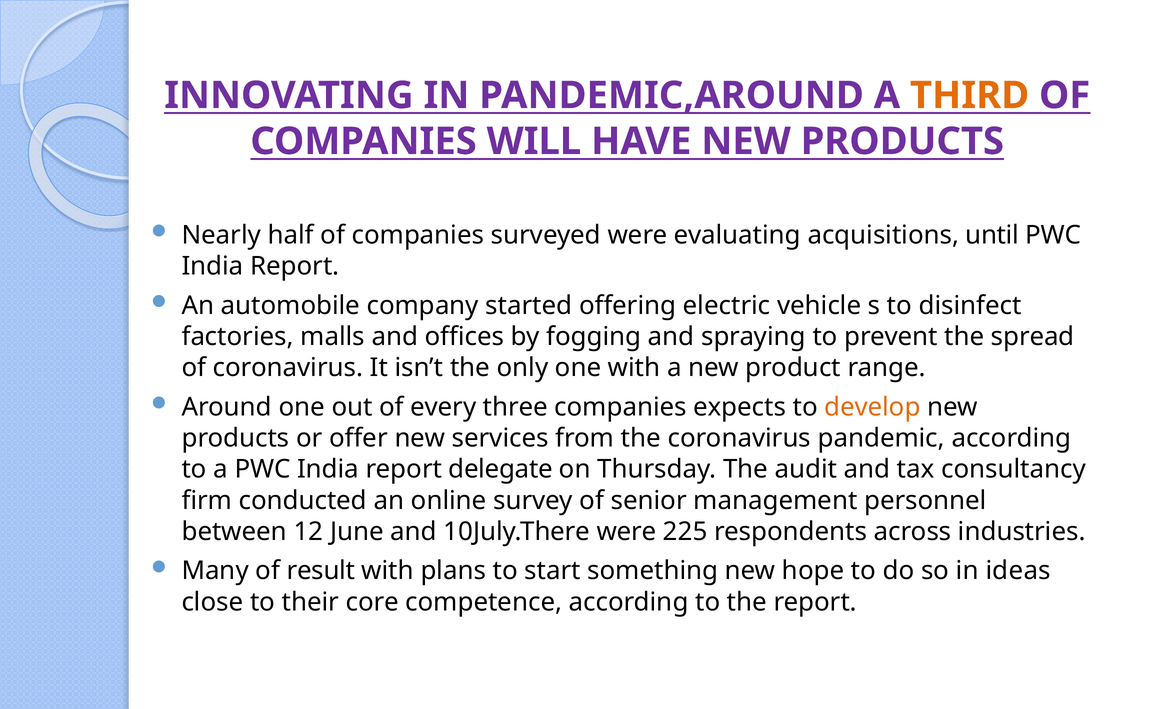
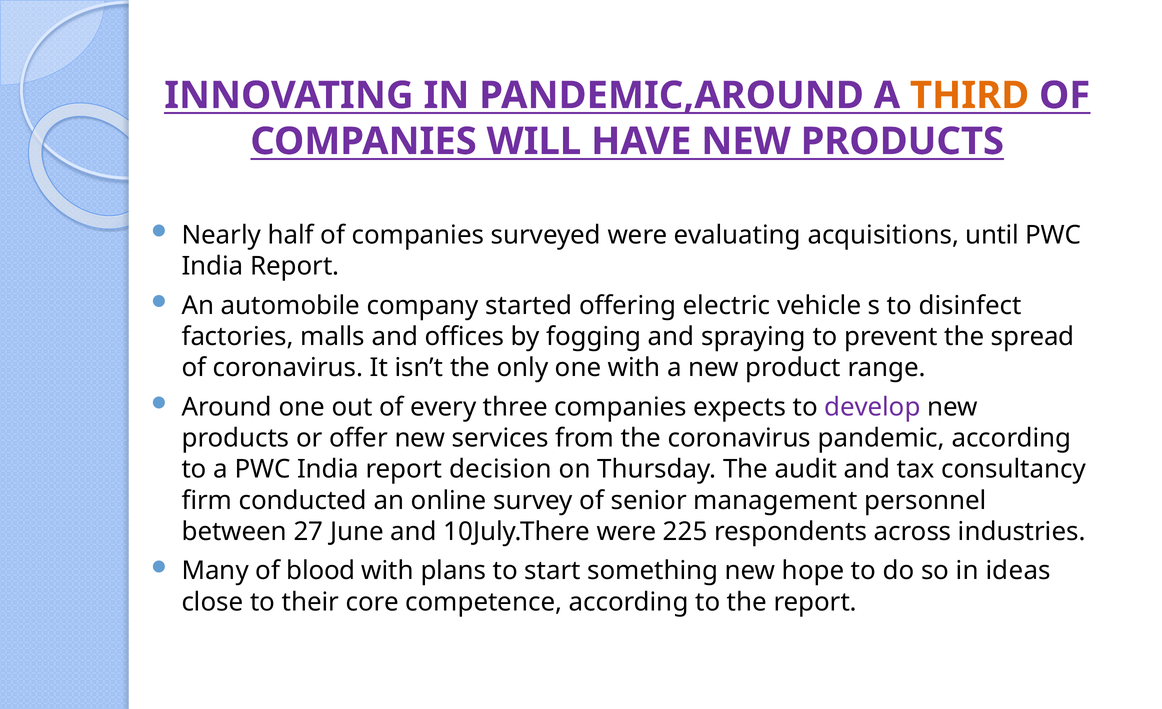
develop colour: orange -> purple (872, 407)
delegate: delegate -> decision (500, 469)
12: 12 -> 27 (309, 532)
result: result -> blood (321, 571)
